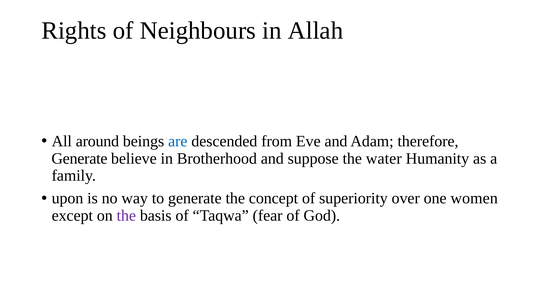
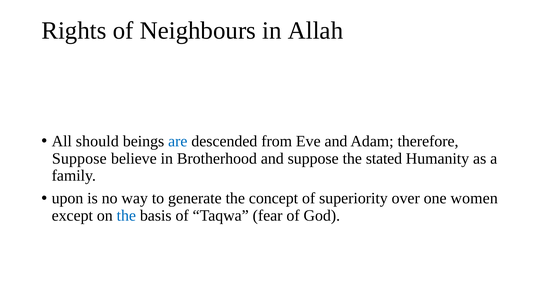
around: around -> should (97, 141)
Generate: Generate -> Suppose (79, 158)
water: water -> stated (384, 158)
the colour: purple -> blue (126, 216)
